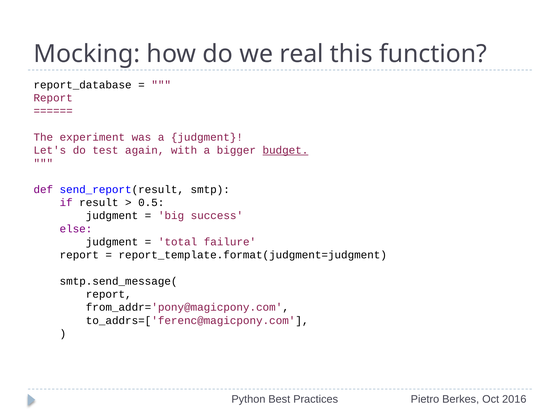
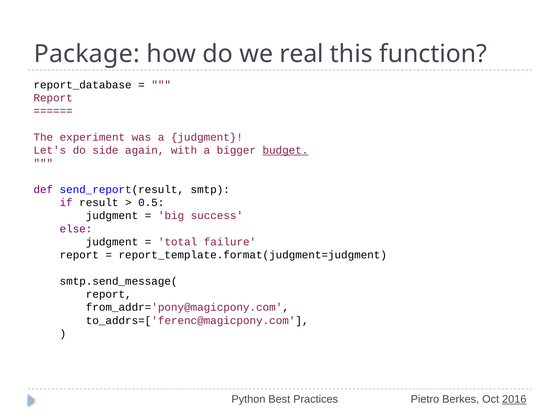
Mocking: Mocking -> Package (87, 54)
test: test -> side (105, 150)
2016 underline: none -> present (514, 399)
